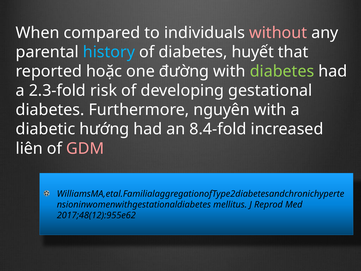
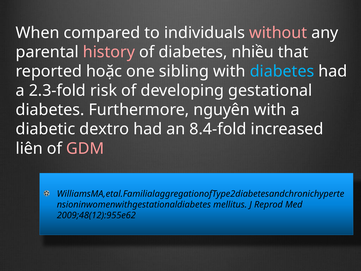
history colour: light blue -> pink (109, 52)
huyết: huyết -> nhiều (253, 52)
đường: đường -> sibling (184, 71)
diabetes colour: light green -> light blue (282, 71)
hướng: hướng -> dextro (104, 129)
2017;48(12):955e62: 2017;48(12):955e62 -> 2009;48(12):955e62 (96, 215)
